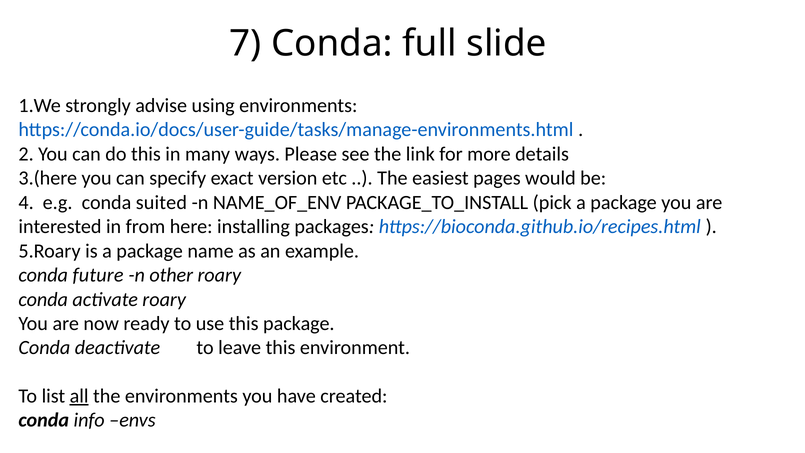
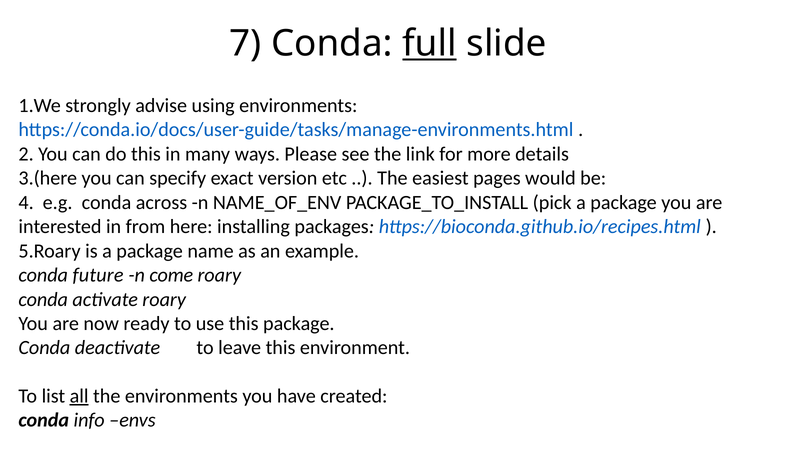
full underline: none -> present (430, 44)
suited: suited -> across (161, 202)
other: other -> come (171, 275)
